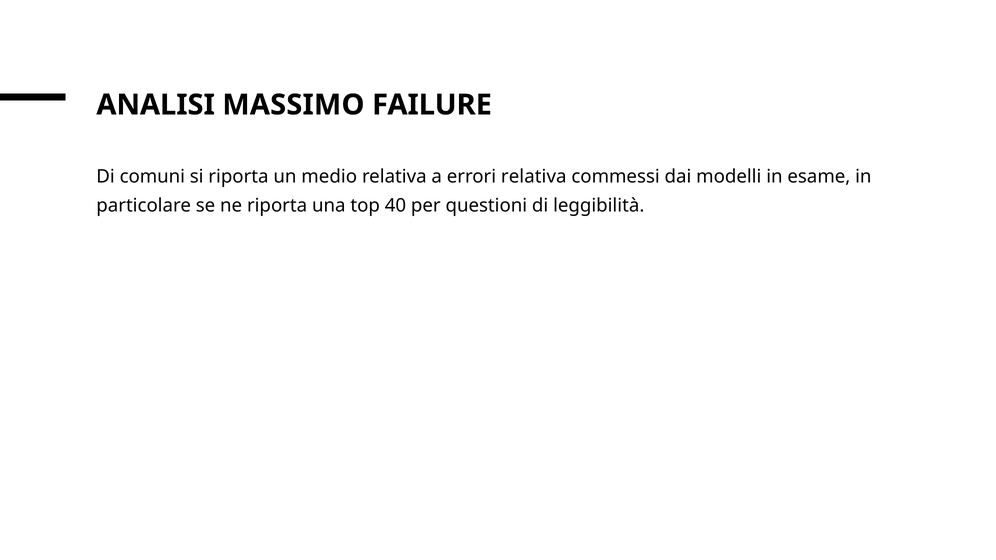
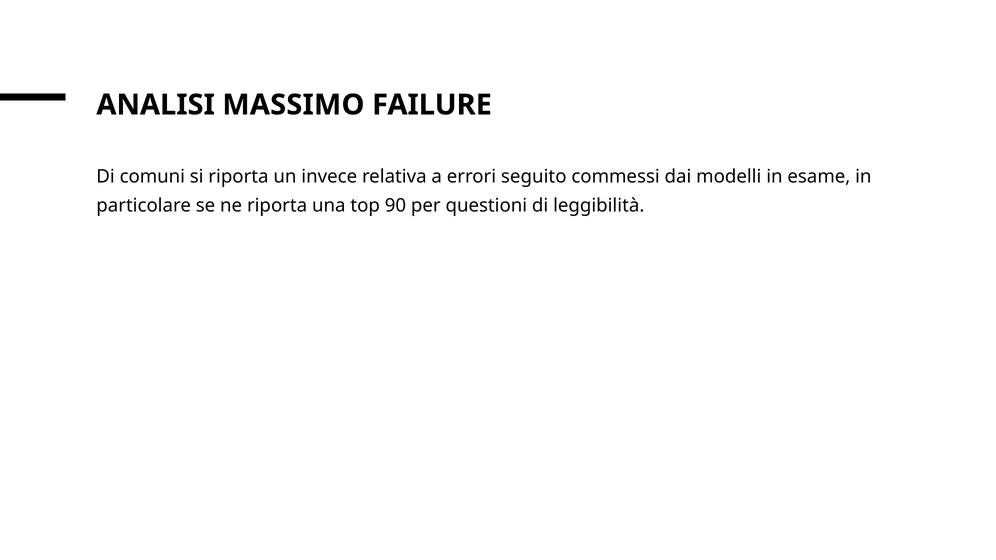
medio: medio -> invece (329, 177)
errori relativa: relativa -> seguito (534, 177)
40: 40 -> 90 (395, 206)
